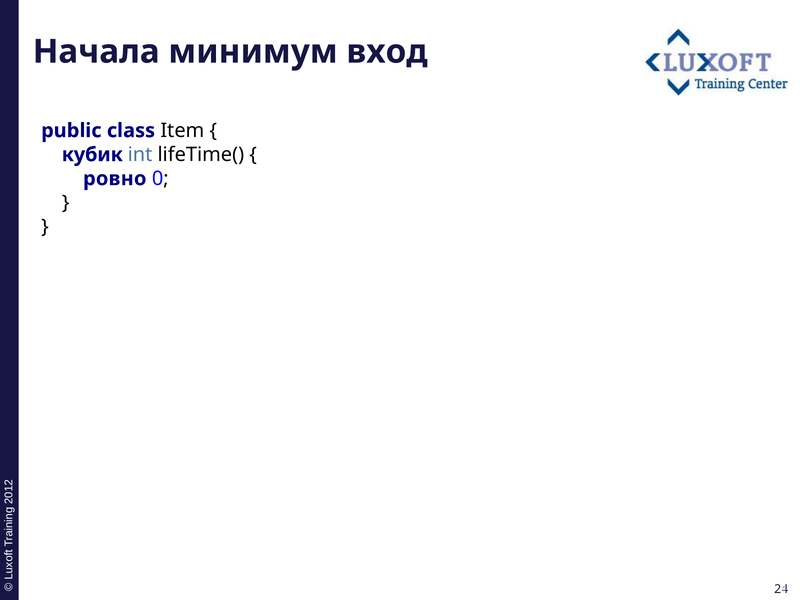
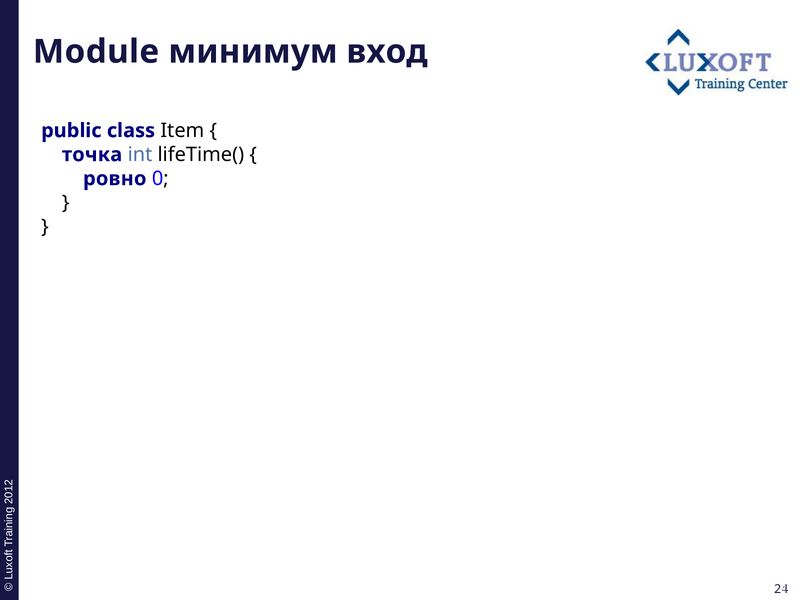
Начала: Начала -> Module (96, 52)
кубик: кубик -> точка (92, 155)
